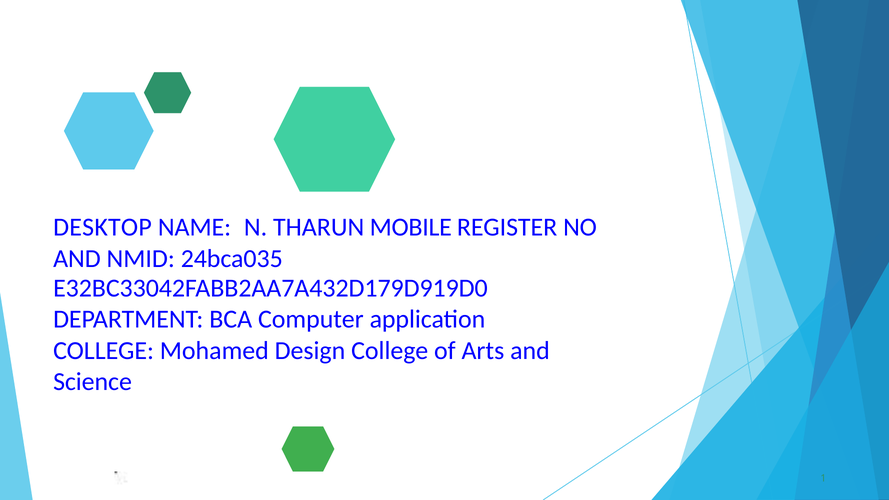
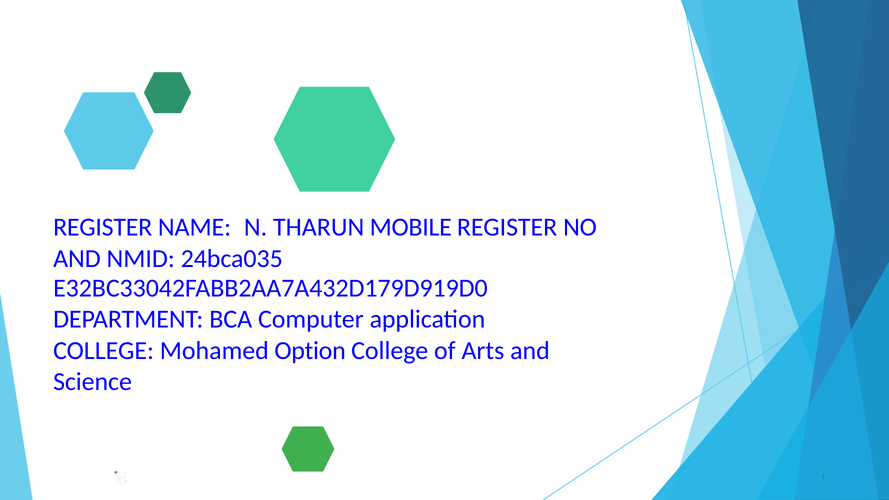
DESKTOP: DESKTOP -> REGISTER (103, 227)
Design: Design -> Option (310, 351)
